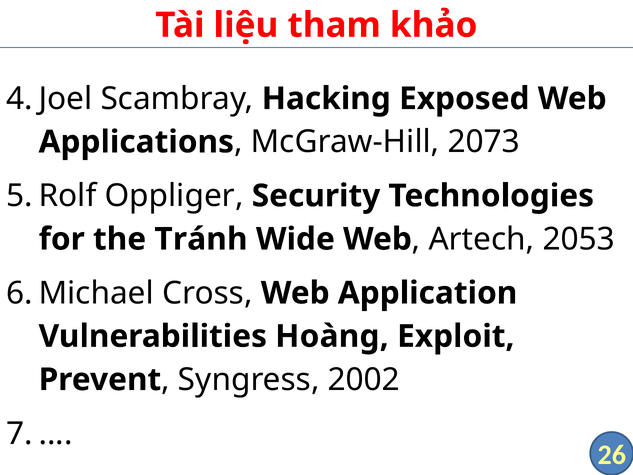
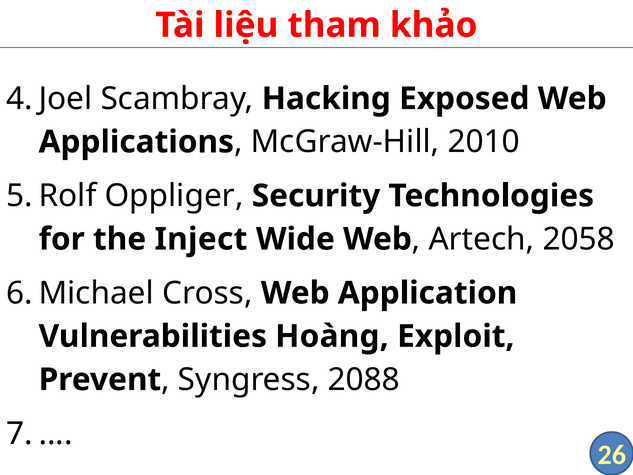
2073: 2073 -> 2010 (484, 142)
Tránh: Tránh -> Inject (201, 239)
2053: 2053 -> 2058 (579, 239)
2002: 2002 -> 2088 (364, 379)
